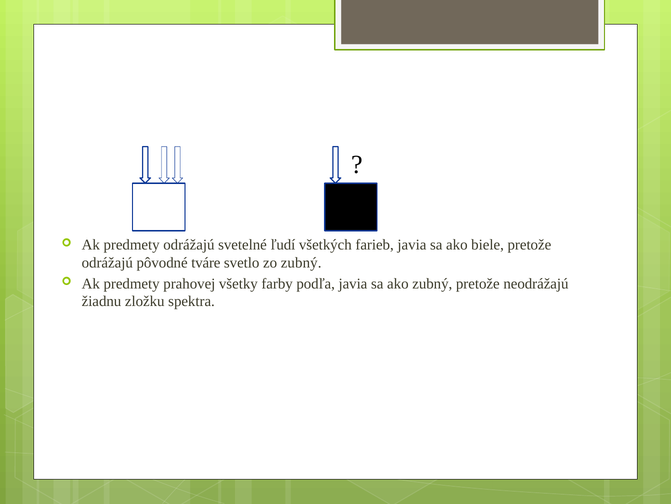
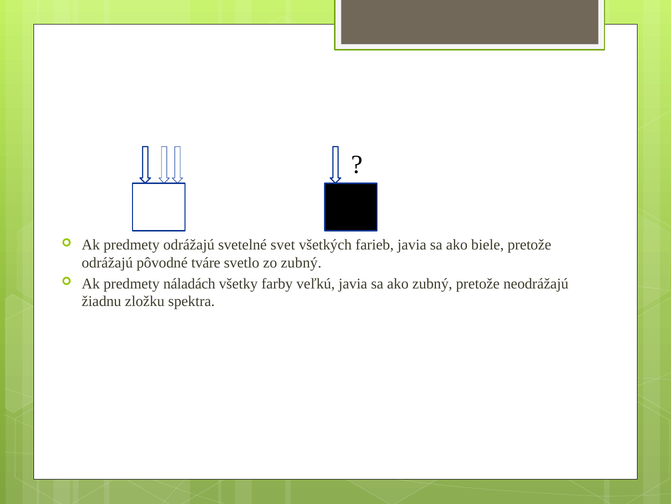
ľudí: ľudí -> svet (283, 245)
prahovej: prahovej -> náladách (189, 283)
podľa: podľa -> veľkú (316, 283)
